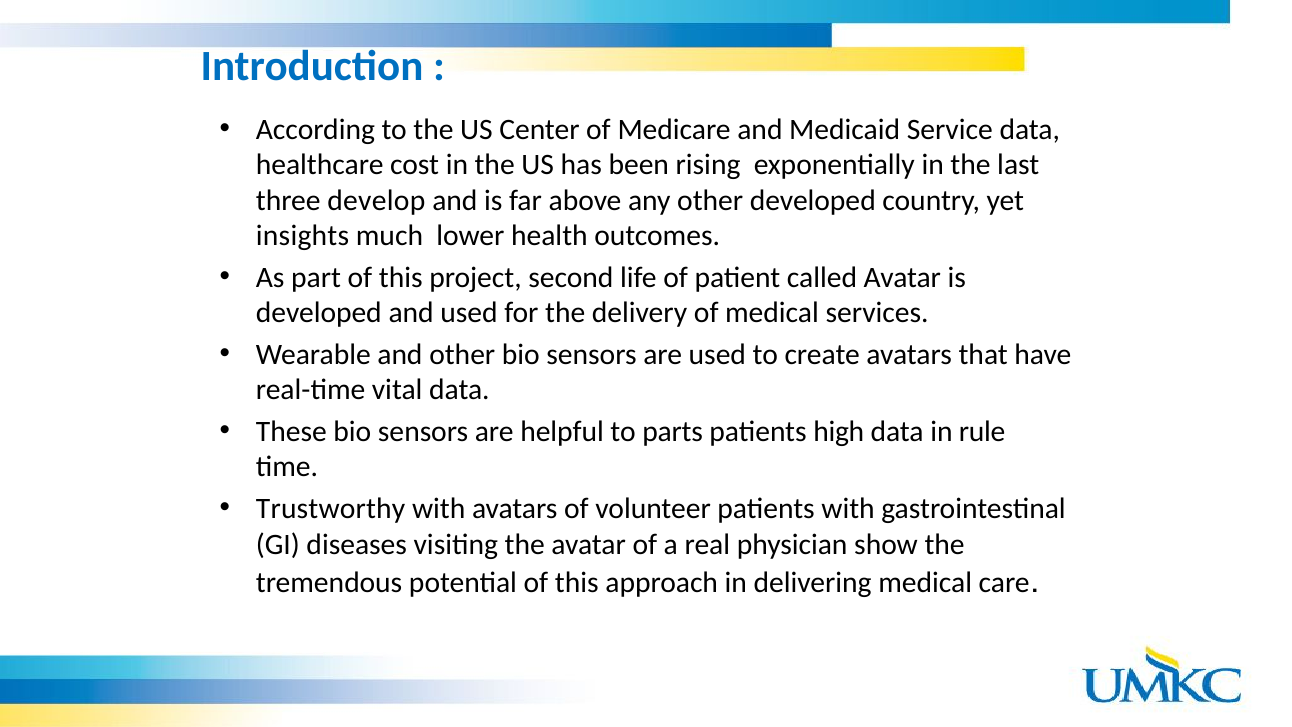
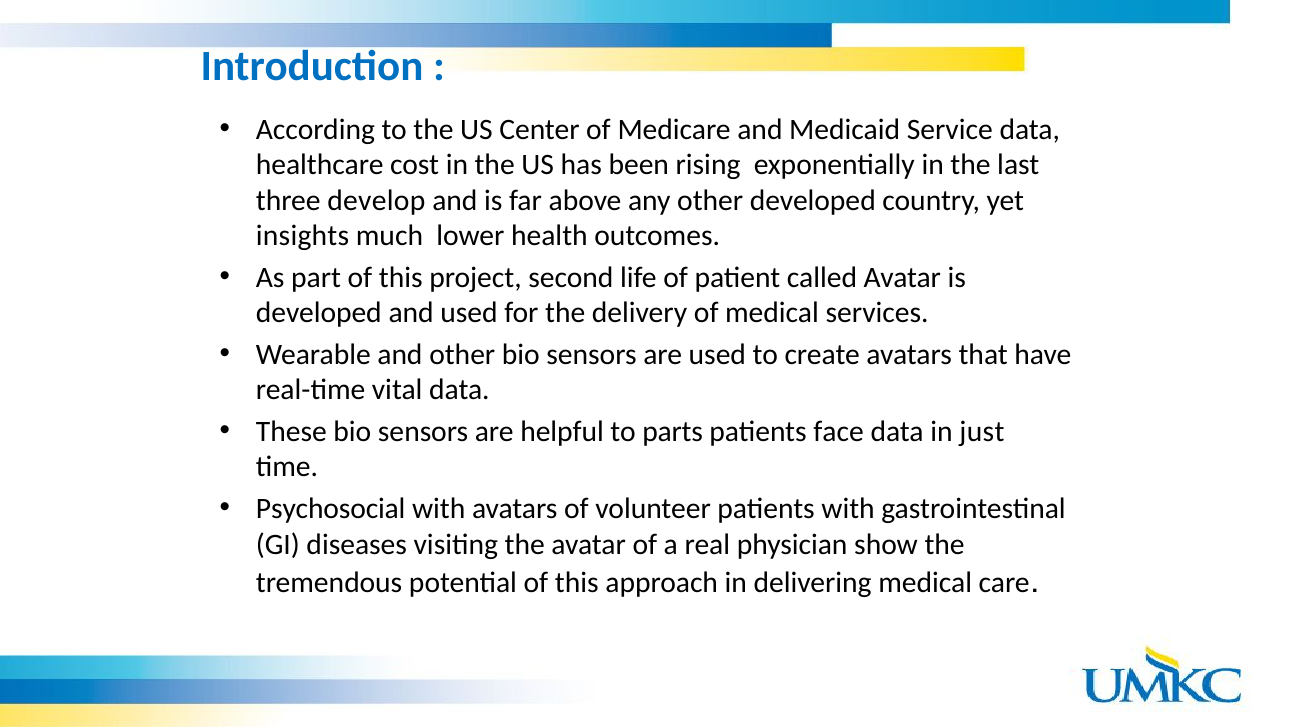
high: high -> face (839, 431)
rule: rule -> just (982, 431)
Trustworthy: Trustworthy -> Psychosocial (331, 509)
